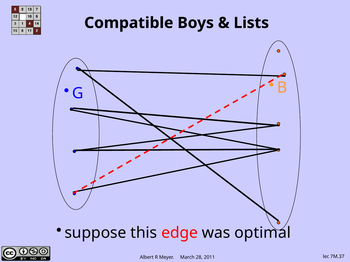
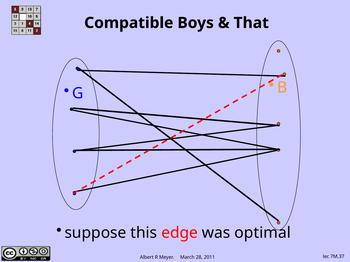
Lists: Lists -> That (251, 23)
